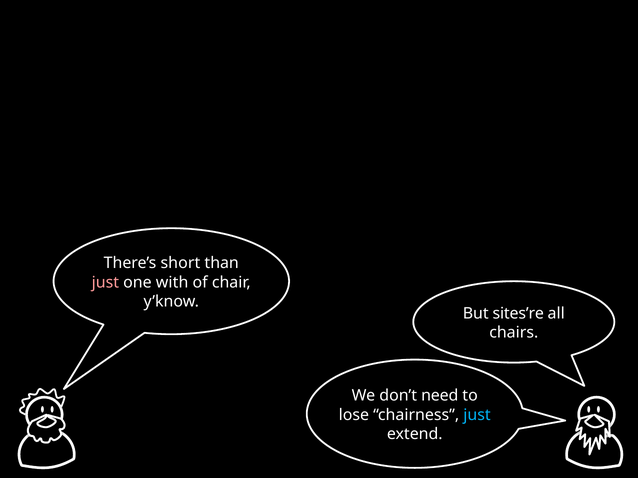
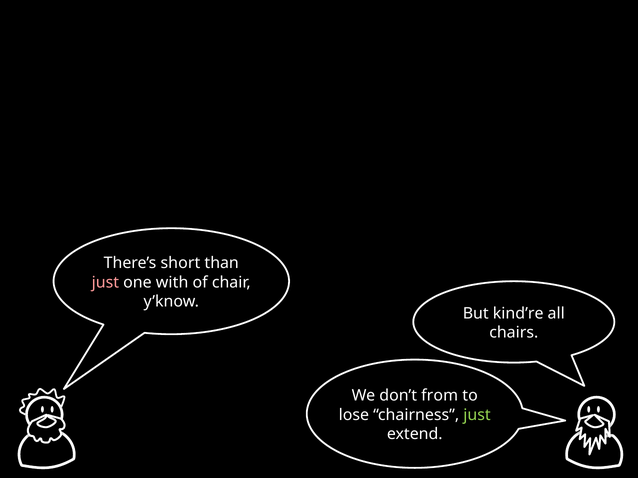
sites’re: sites’re -> kind’re (518, 314)
need: need -> from (440, 396)
just colour: light blue -> light green (477, 415)
